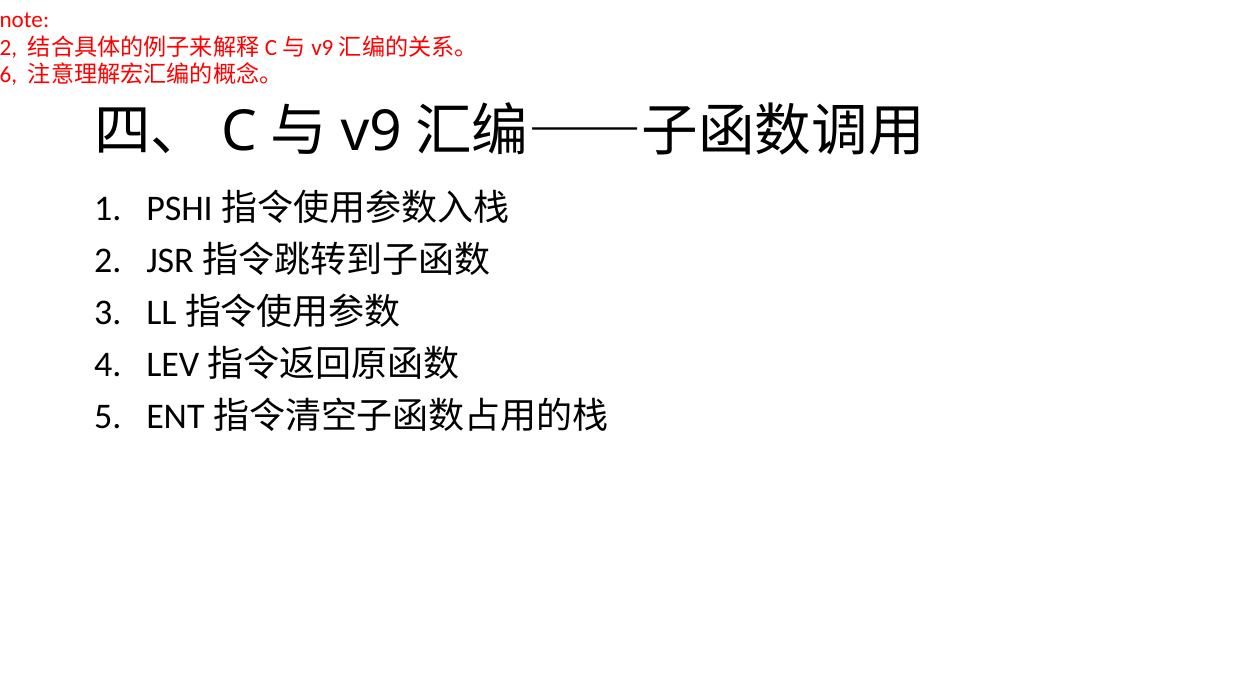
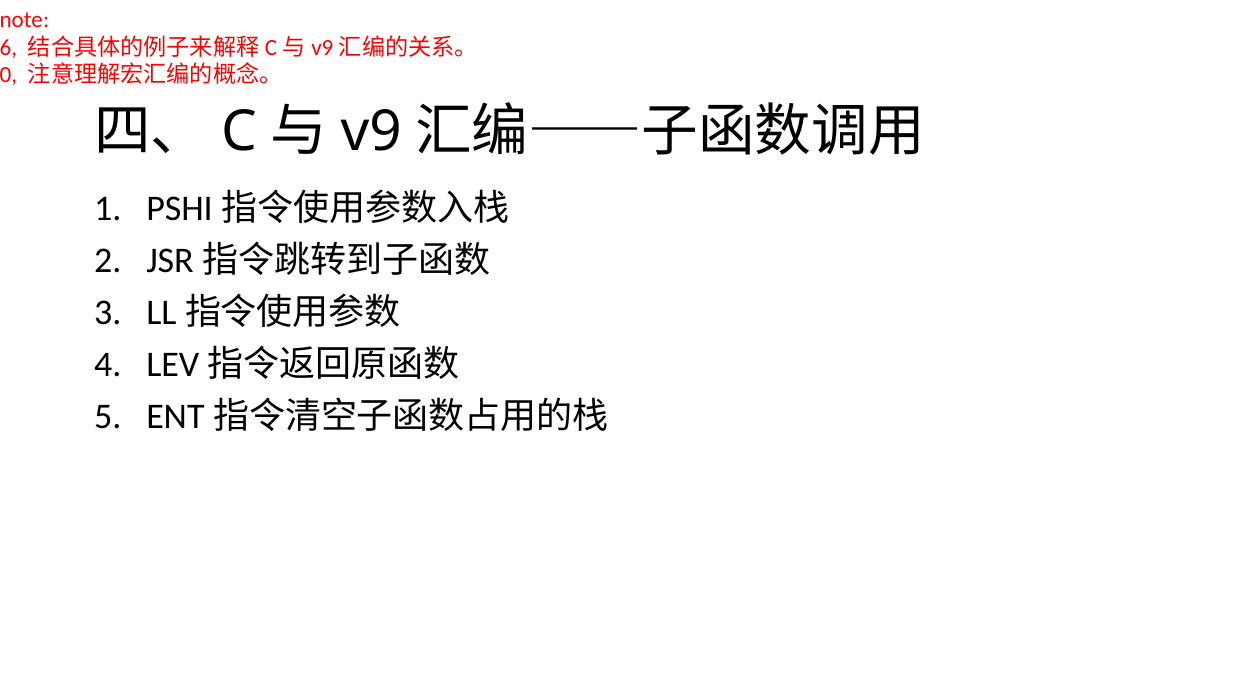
2: 2 -> 6 (8, 47)
6: 6 -> 0 (8, 75)
